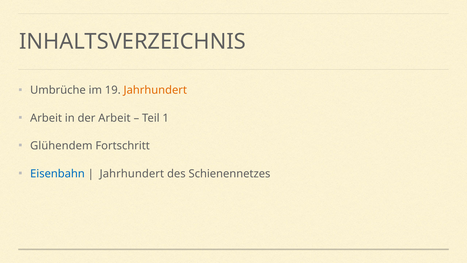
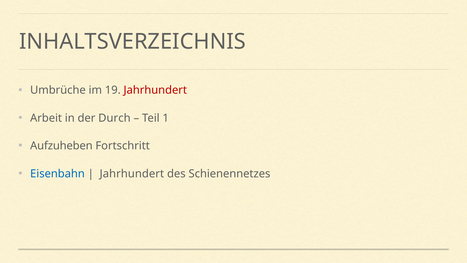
Jahrhundert colour: orange -> red (155, 90)
der Arbeit: Arbeit -> Durch (114, 118)
Glühendem: Glühendem -> Aufzuheben (61, 146)
